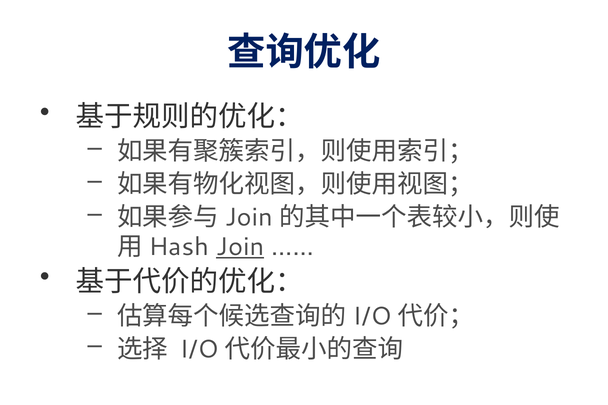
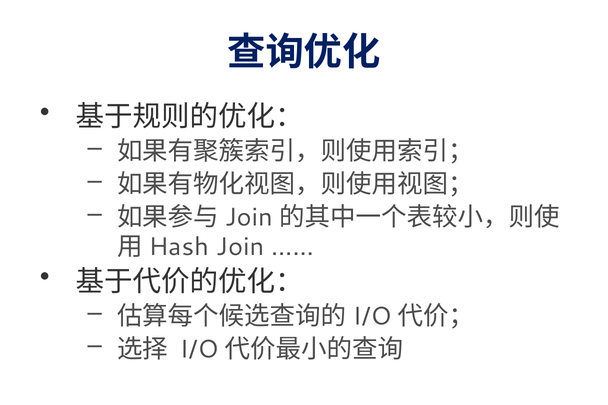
Join underline: present -> none (240, 247)
